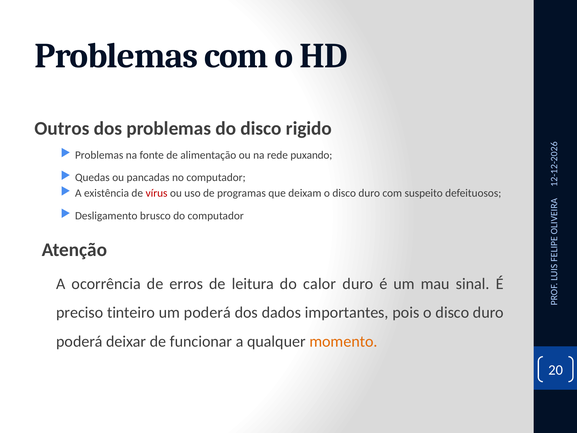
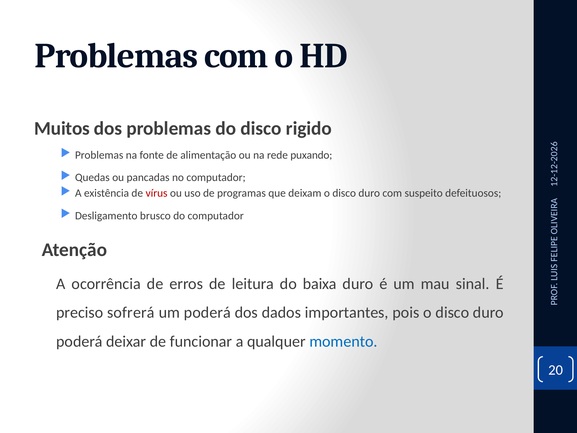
Outros: Outros -> Muitos (62, 128)
calor: calor -> baixa (320, 284)
tinteiro: tinteiro -> sofrerá (131, 312)
momento colour: orange -> blue (344, 341)
